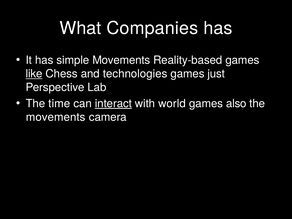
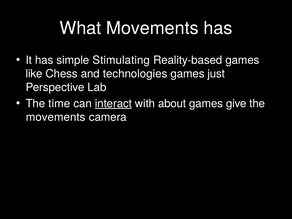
What Companies: Companies -> Movements (152, 28)
simple Movements: Movements -> Stimulating (121, 60)
like underline: present -> none (34, 74)
world: world -> about (172, 103)
also: also -> give (236, 103)
